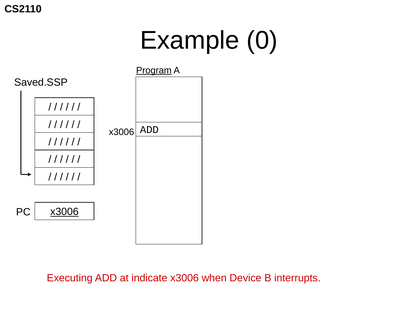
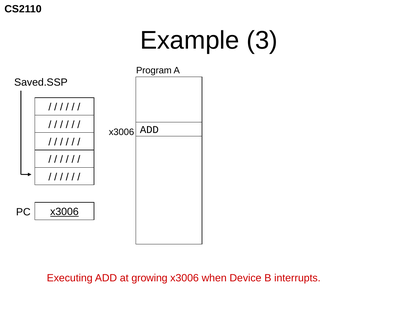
0: 0 -> 3 (262, 40)
Program underline: present -> none (154, 70)
indicate: indicate -> growing (150, 278)
